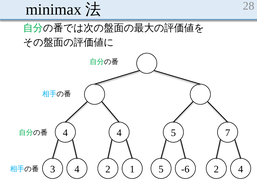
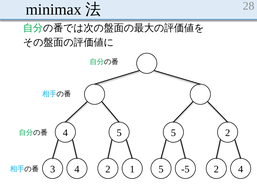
4 4: 4 -> 5 (119, 133)
5 7: 7 -> 2 (228, 133)
-6: -6 -> -5 (185, 169)
